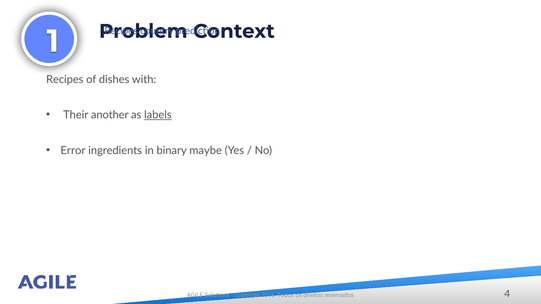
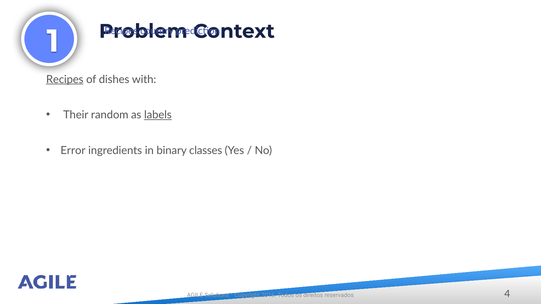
Recipes underline: none -> present (65, 79)
another: another -> random (110, 115)
maybe: maybe -> classes (206, 150)
